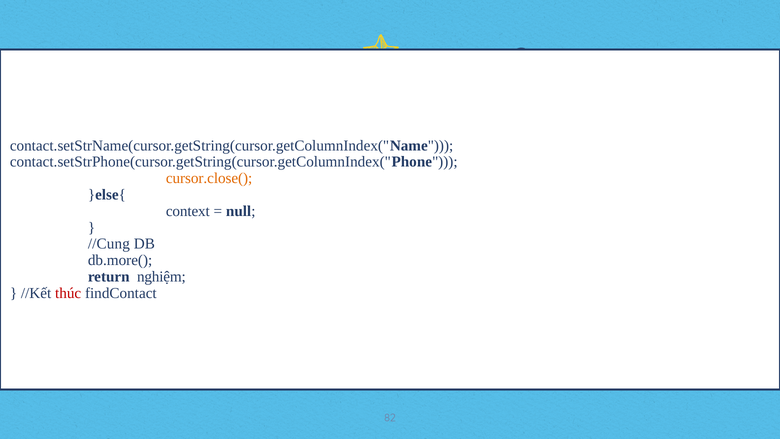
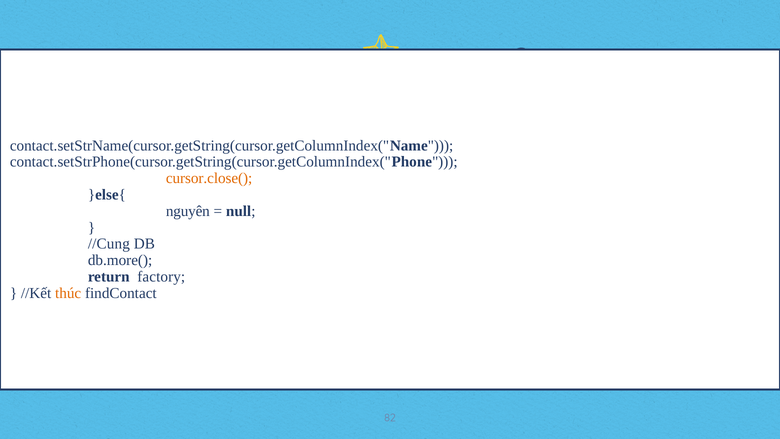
context: context -> nguyên (188, 211)
nghiệm: nghiệm -> factory (161, 277)
thúc colour: red -> orange (68, 293)
